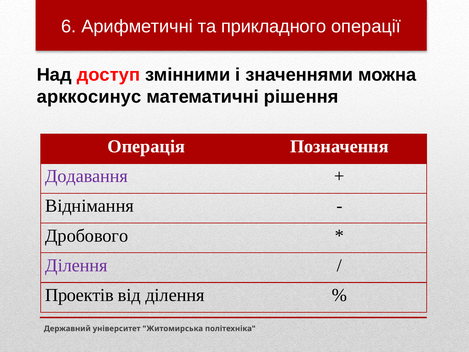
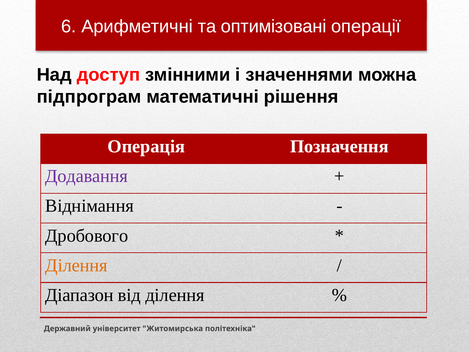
прикладного: прикладного -> оптимізовані (274, 27)
арккосинус: арккосинус -> підпрограм (89, 97)
Ділення colour: purple -> orange (76, 265)
Проектів: Проектів -> Діапазон (79, 295)
